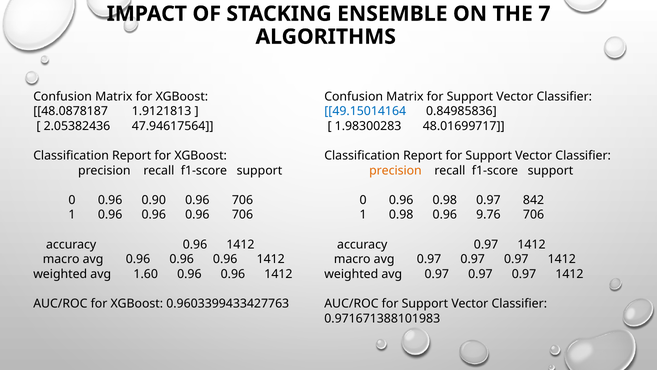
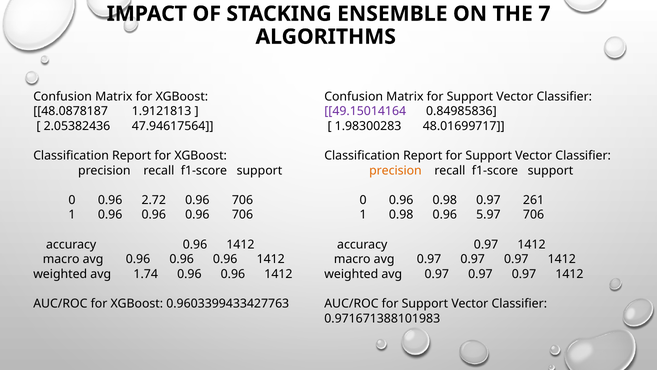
49.15014164 colour: blue -> purple (365, 111)
0.90: 0.90 -> 2.72 (154, 200)
842: 842 -> 261 (534, 200)
9.76: 9.76 -> 5.97 (488, 215)
1.60: 1.60 -> 1.74 (146, 274)
